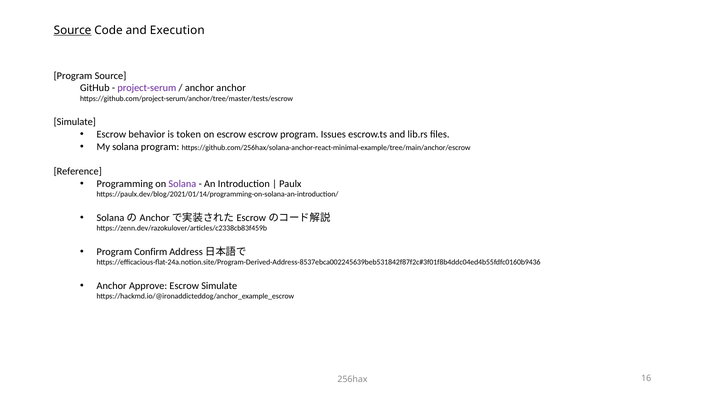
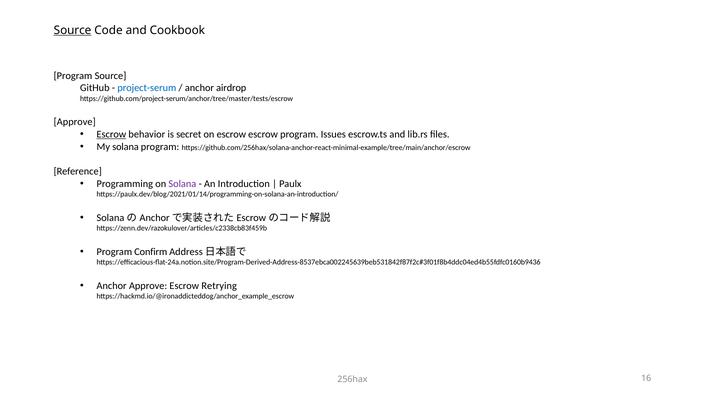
Execution: Execution -> Cookbook (177, 30)
project-serum colour: purple -> blue (147, 88)
anchor anchor: anchor -> airdrop (231, 88)
Simulate: Simulate -> Approve (75, 122)
Escrow underline: none -> present (111, 134)
token: token -> secret (189, 134)
Escrow Simulate: Simulate -> Retrying (219, 285)
